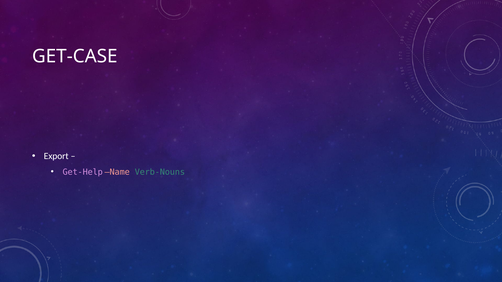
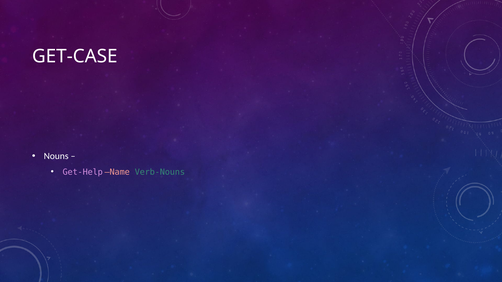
Export: Export -> Nouns (56, 156)
